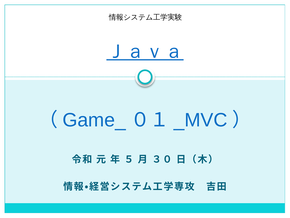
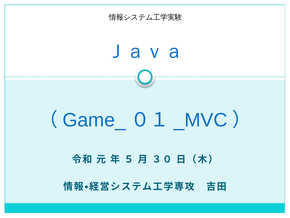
Ｊａｖａ underline: present -> none (145, 51)
